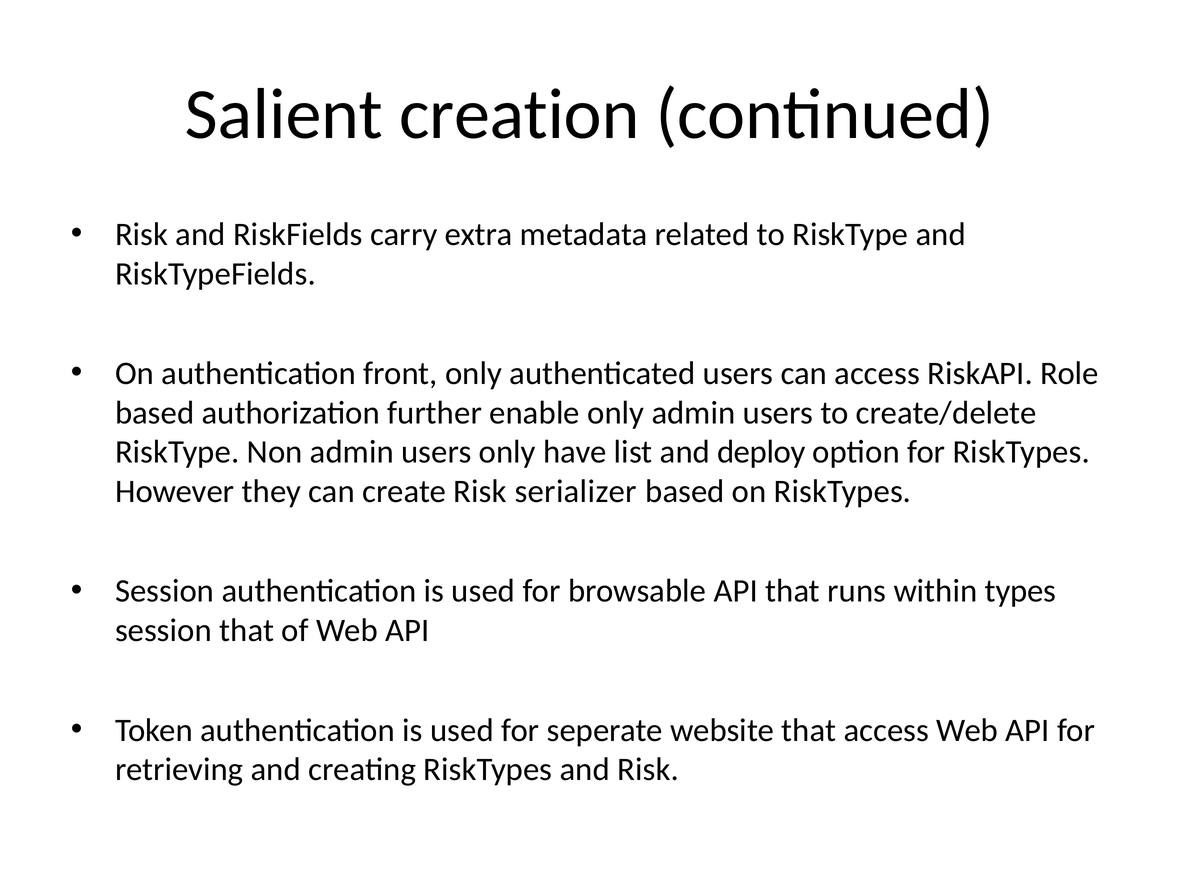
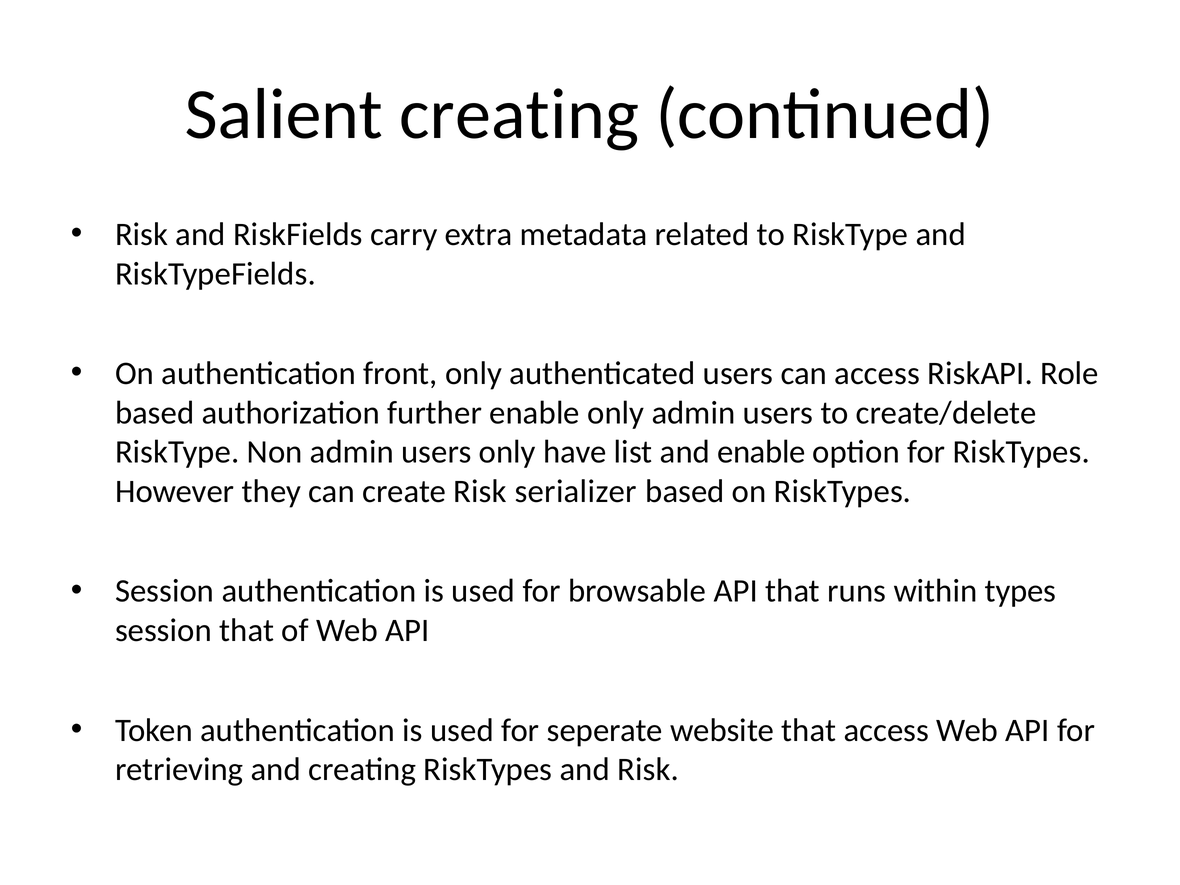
Salient creation: creation -> creating (519, 114)
and deploy: deploy -> enable (761, 452)
